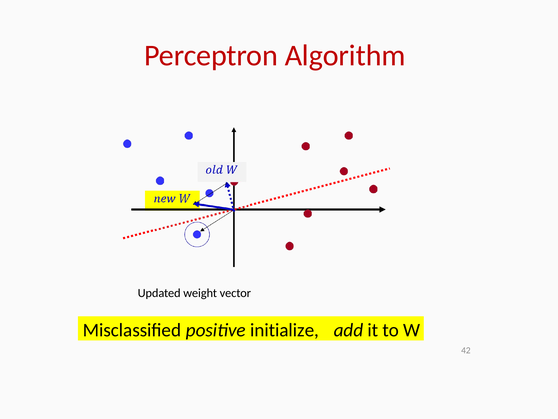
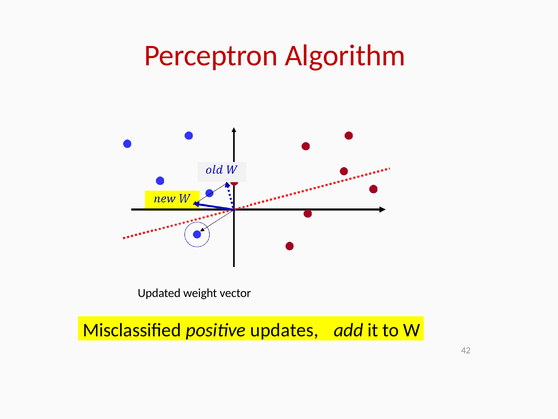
initialize: initialize -> updates (284, 330)
